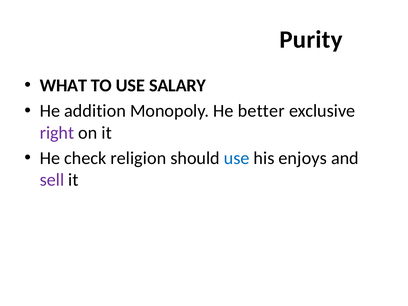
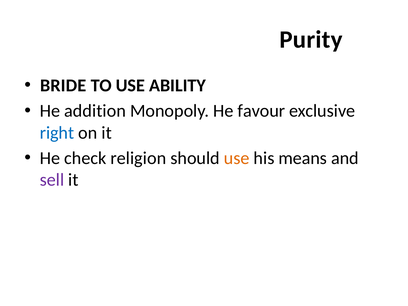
WHAT: WHAT -> BRIDE (63, 86)
SALARY: SALARY -> ABILITY (178, 86)
better: better -> favour (261, 111)
right colour: purple -> blue (57, 133)
use colour: blue -> orange (237, 158)
enjoys: enjoys -> means (303, 158)
